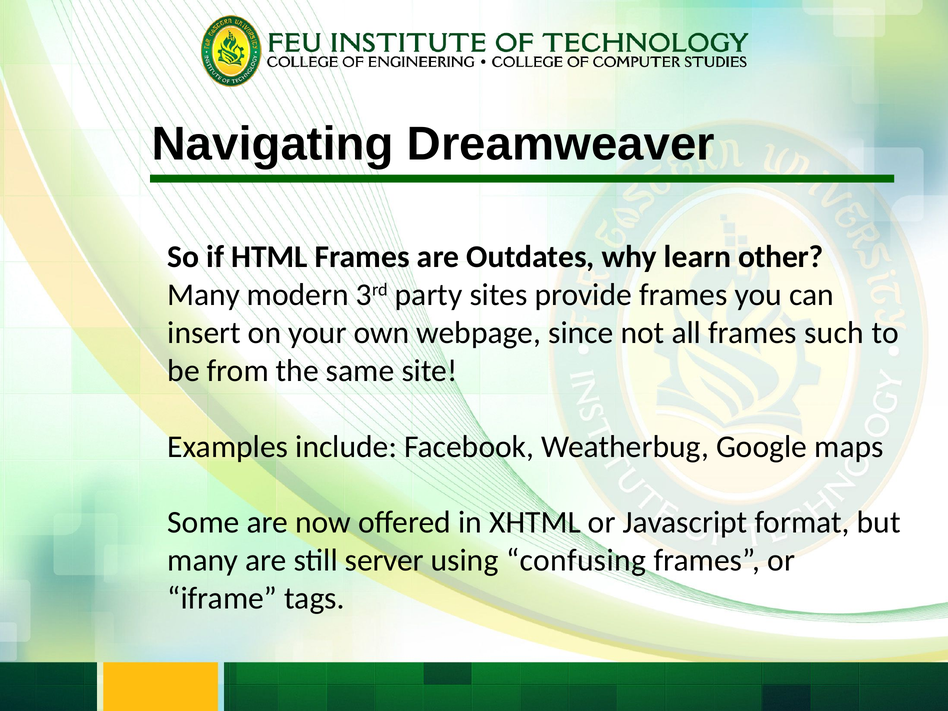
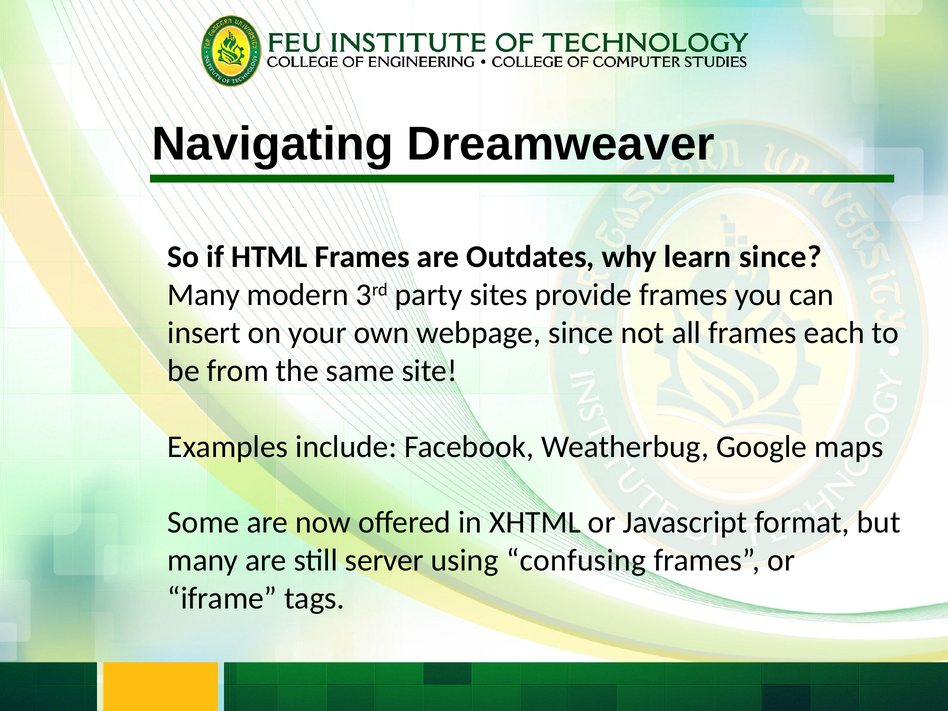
learn other: other -> since (780, 257)
such: such -> each (834, 333)
